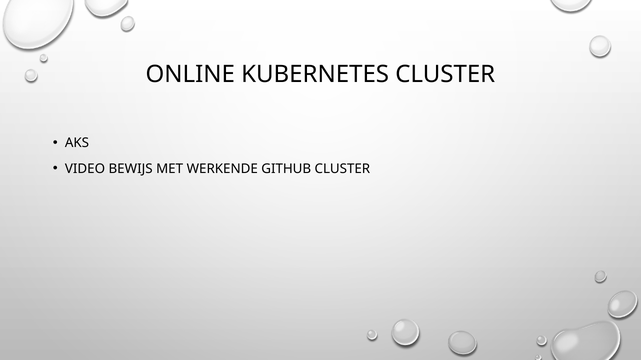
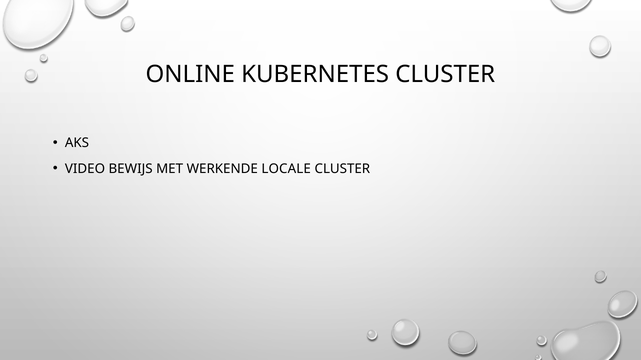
GITHUB: GITHUB -> LOCALE (286, 169)
